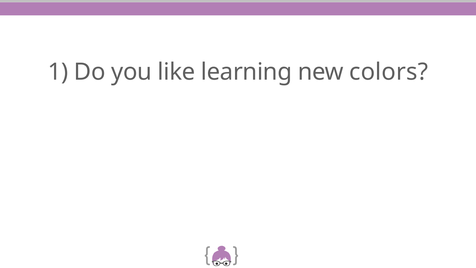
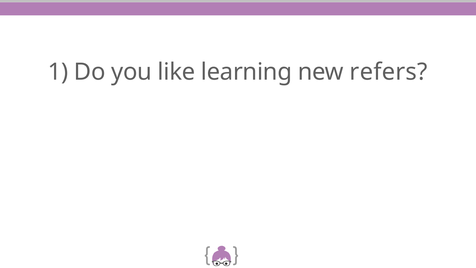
colors: colors -> refers (389, 72)
